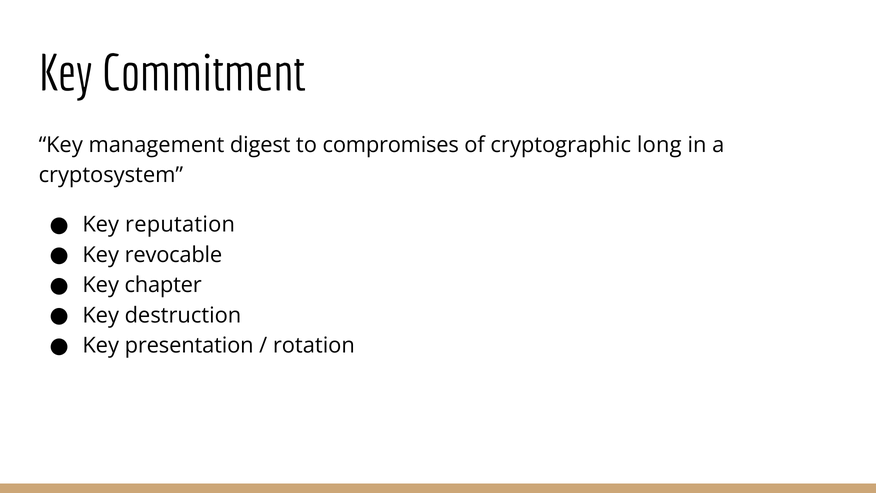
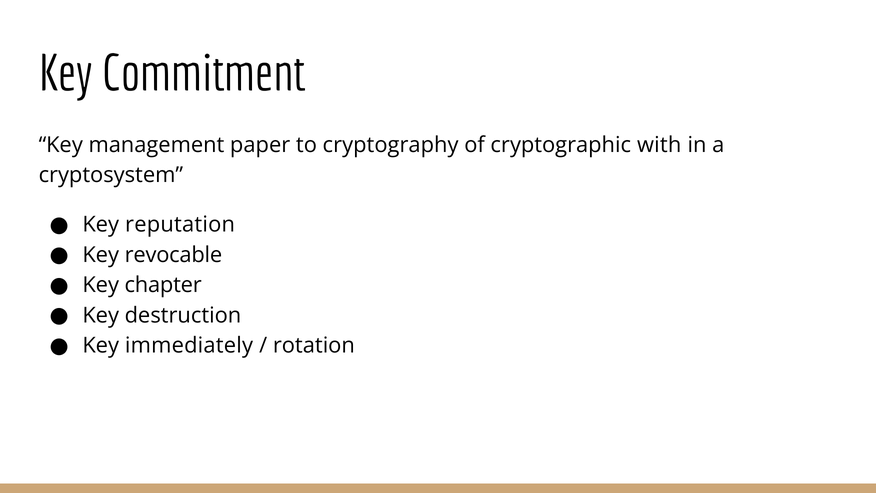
digest: digest -> paper (260, 145)
compromises: compromises -> cryptography (391, 145)
long: long -> with (659, 145)
presentation: presentation -> immediately (189, 345)
